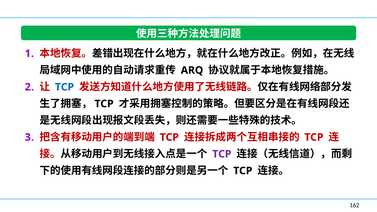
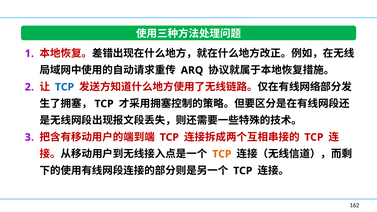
TCP colour: purple -> orange (222, 154)
